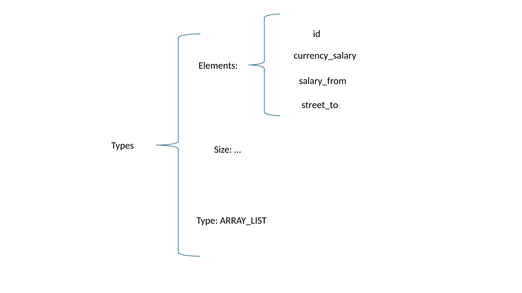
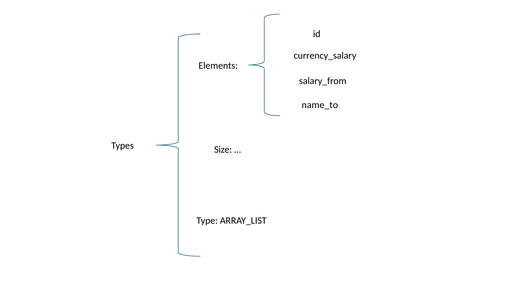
street_to: street_to -> name_to (320, 105)
